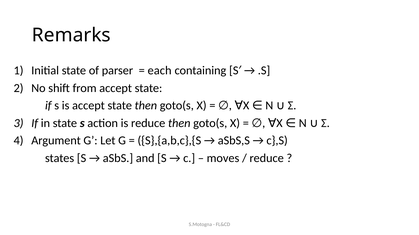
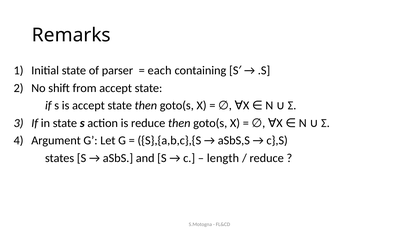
moves: moves -> length (223, 159)
